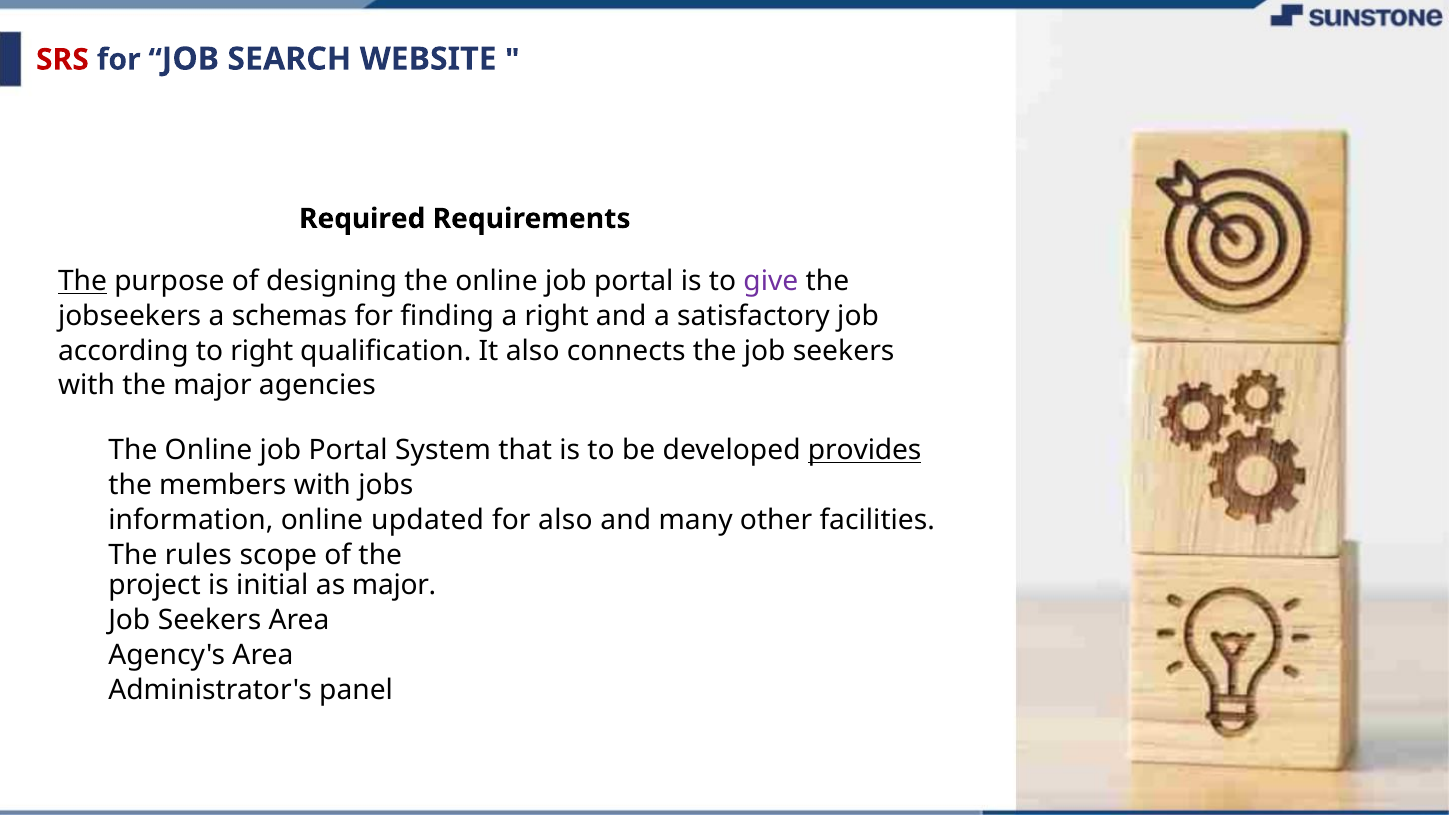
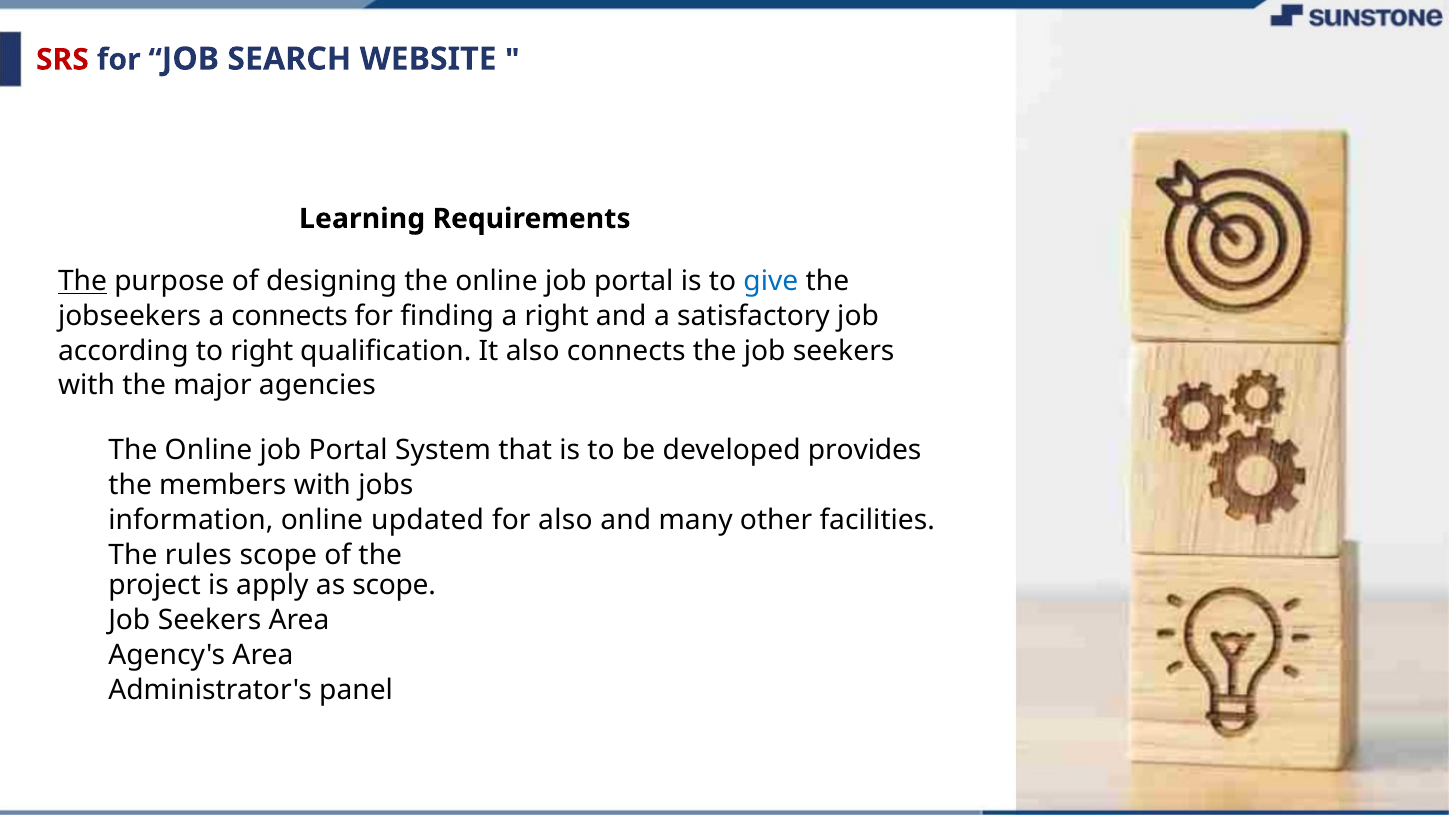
Required: Required -> Learning (362, 219)
give colour: purple -> blue (771, 281)
a schemas: schemas -> connects (290, 316)
provides underline: present -> none (865, 450)
initial: initial -> apply (272, 586)
as major: major -> scope (394, 586)
